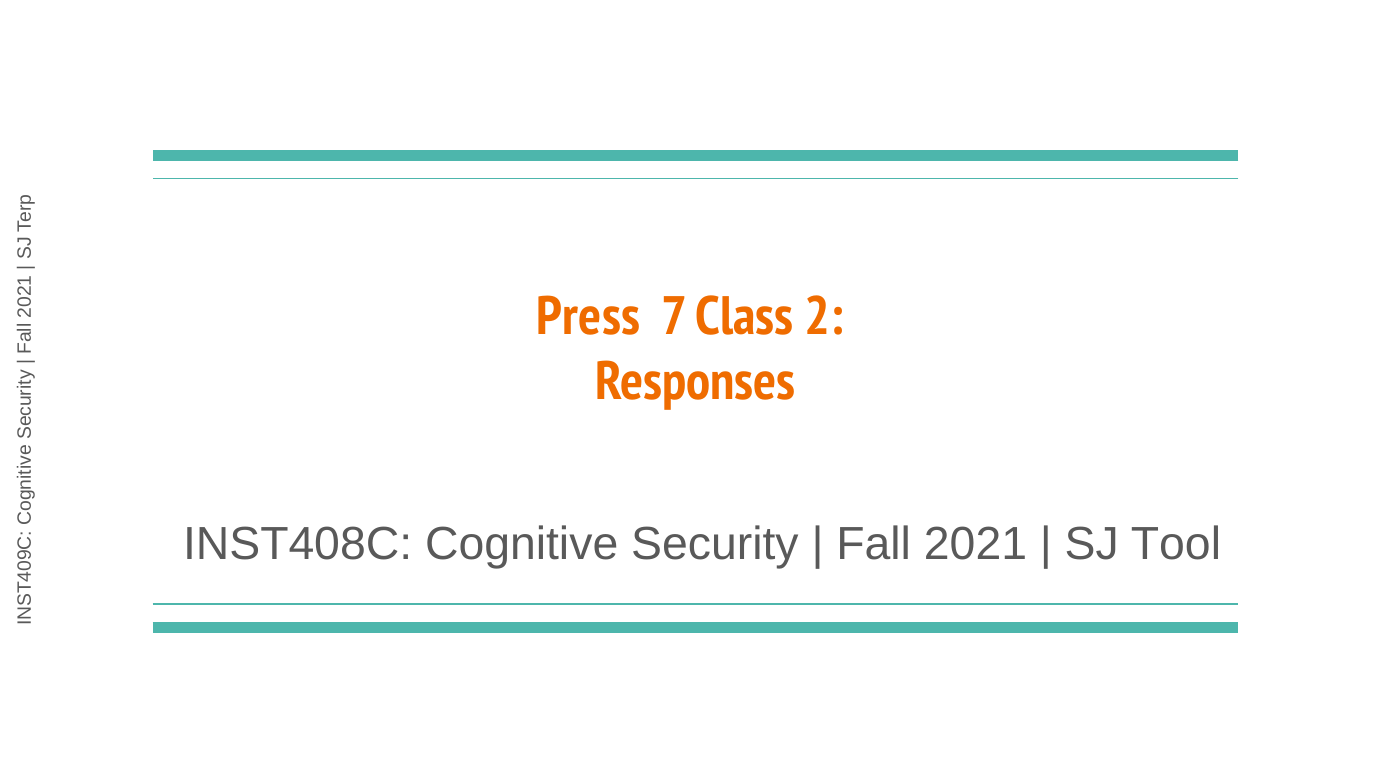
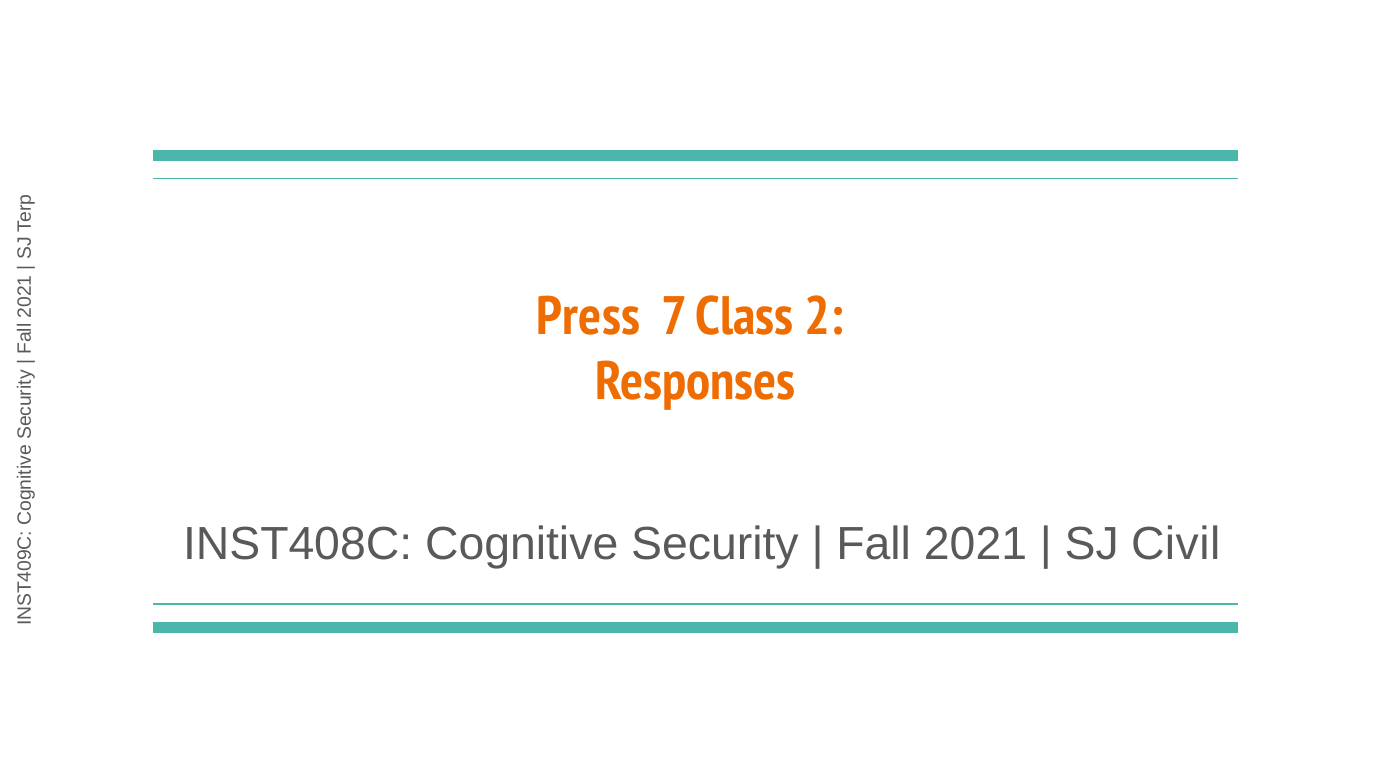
Tool: Tool -> Civil (1176, 543)
